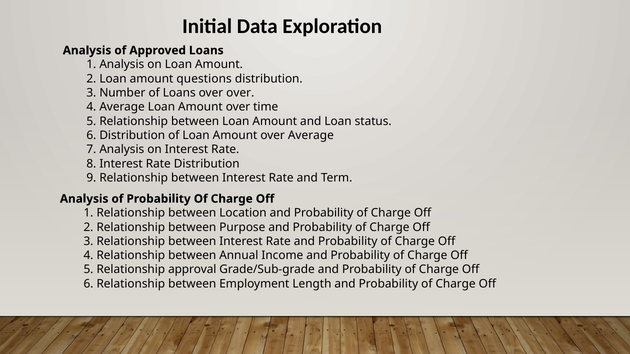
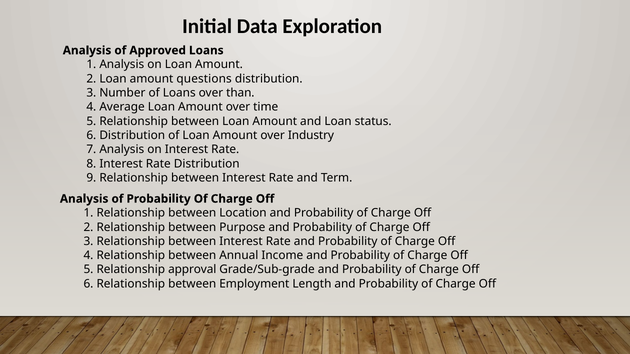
over over: over -> than (240, 93)
over Average: Average -> Industry (311, 135)
